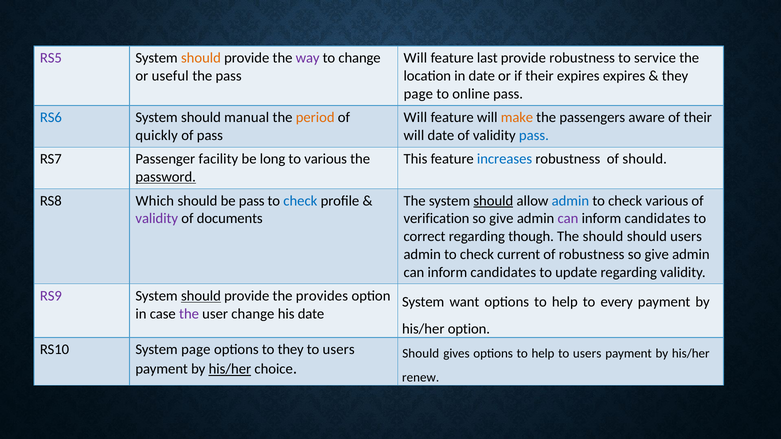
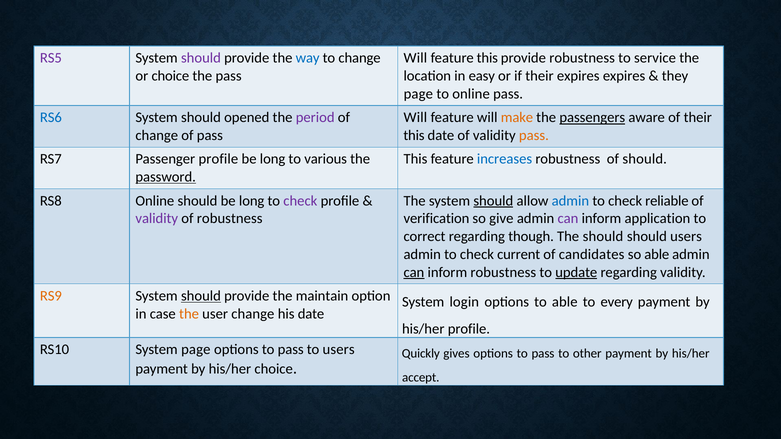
should colour: orange -> purple (201, 58)
way colour: purple -> blue (308, 58)
feature last: last -> this (487, 58)
or useful: useful -> choice (170, 76)
in date: date -> easy (482, 76)
manual: manual -> opened (247, 118)
period colour: orange -> purple (315, 118)
passengers underline: none -> present (592, 118)
quickly: quickly -> change (157, 136)
will: will -> this (414, 136)
pass colour: blue -> orange (534, 136)
Passenger facility: facility -> profile (218, 159)
RS8 Which: Which -> Online (155, 201)
should be pass: pass -> long (252, 201)
check colour: blue -> purple (300, 201)
check various: various -> reliable (667, 201)
of documents: documents -> robustness (230, 219)
candidates: candidates -> application (657, 219)
of robustness: robustness -> candidates (592, 255)
give: give -> able (657, 255)
can underline: none -> present (414, 272)
candidates: candidates -> robustness (503, 272)
update underline: none -> present (576, 272)
RS9 colour: purple -> orange (51, 296)
provides: provides -> maintain (322, 296)
want: want -> login (464, 302)
help: help -> able (565, 302)
the colour: purple -> orange (189, 314)
his/her option: option -> profile (469, 329)
they: they -> pass (291, 350)
Should: Should -> Quickly (421, 354)
gives options to help: help -> pass (543, 354)
users: users -> other (587, 354)
his/her underline: present -> none (230, 369)
renew: renew -> accept (421, 378)
